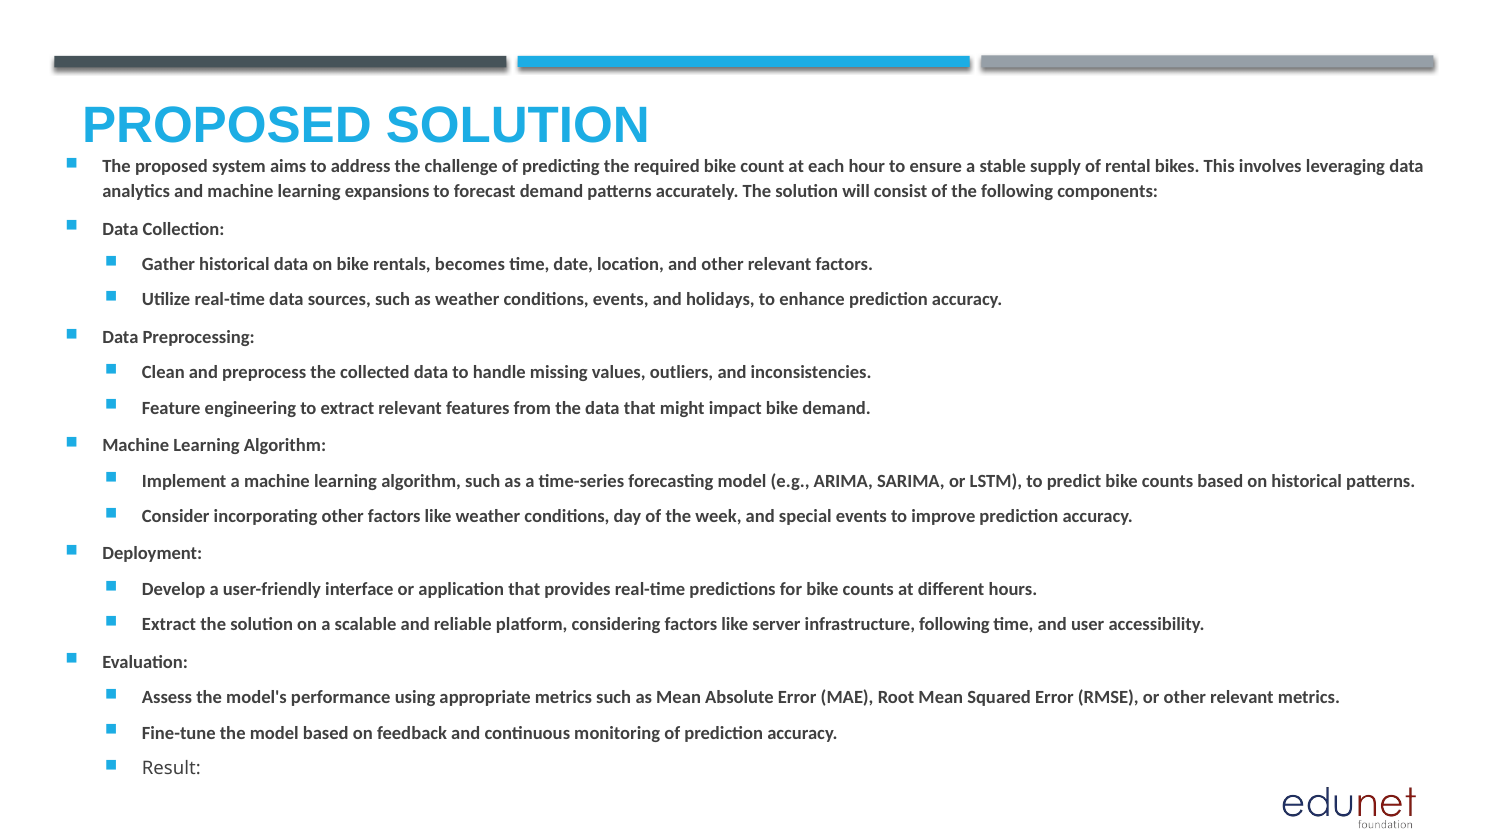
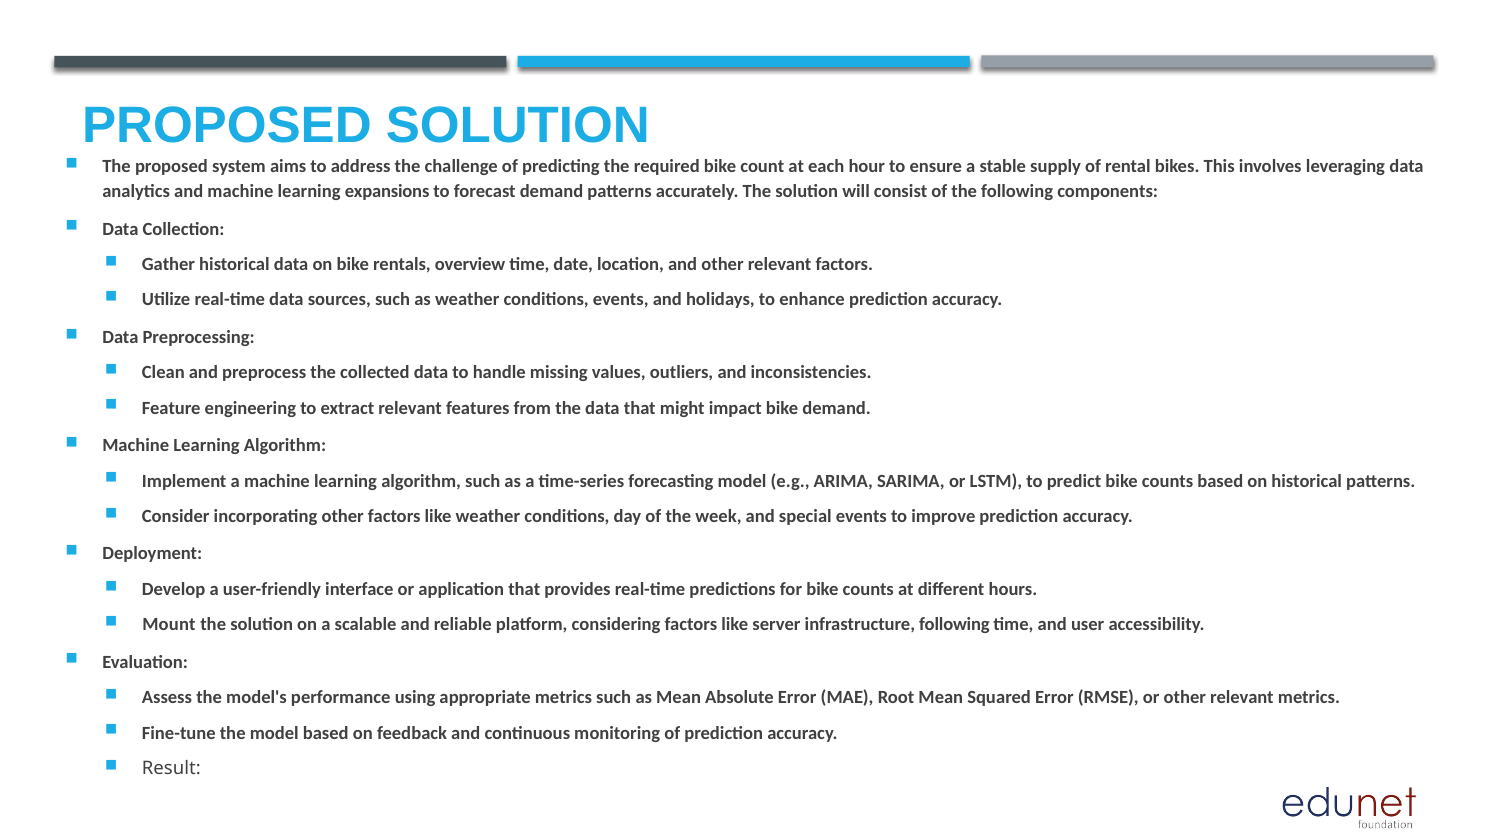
becomes: becomes -> overview (470, 264)
Extract: Extract -> Mount (169, 625)
